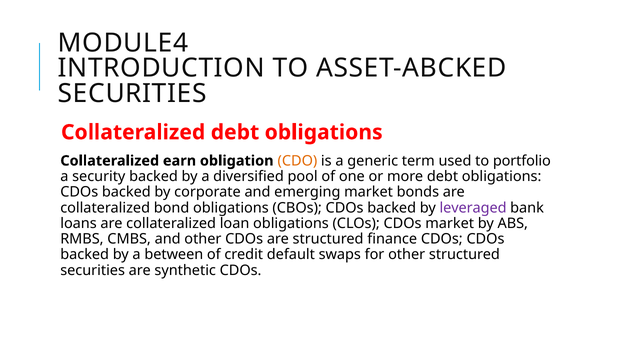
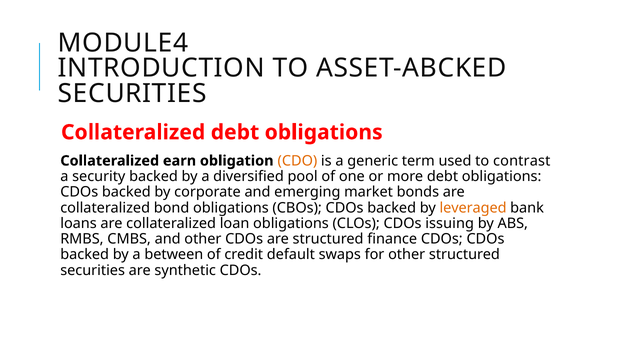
portfolio: portfolio -> contrast (522, 161)
leveraged colour: purple -> orange (473, 208)
CDOs market: market -> issuing (450, 223)
